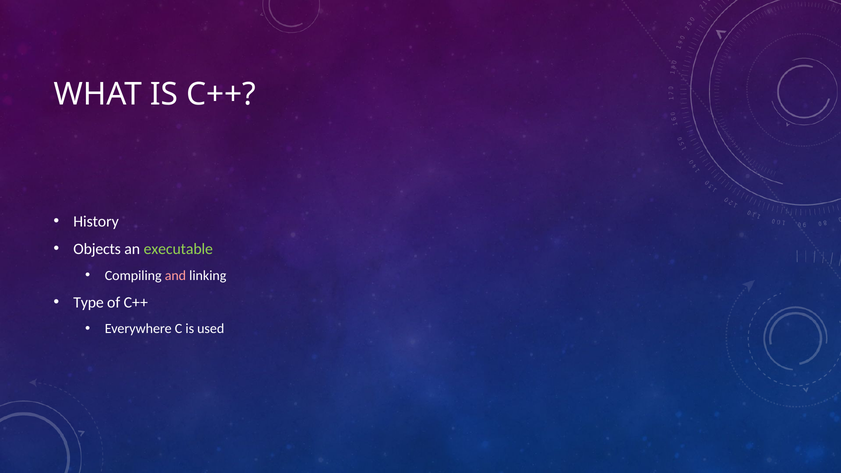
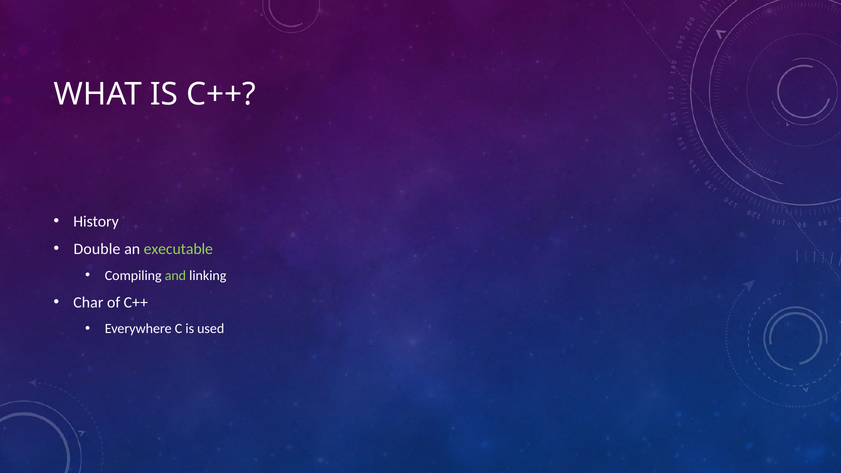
Objects: Objects -> Double (97, 249)
and colour: pink -> light green (175, 276)
Type: Type -> Char (88, 302)
